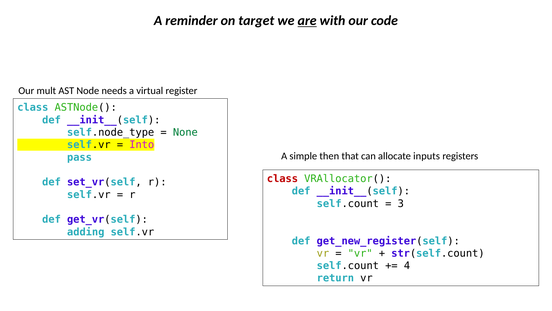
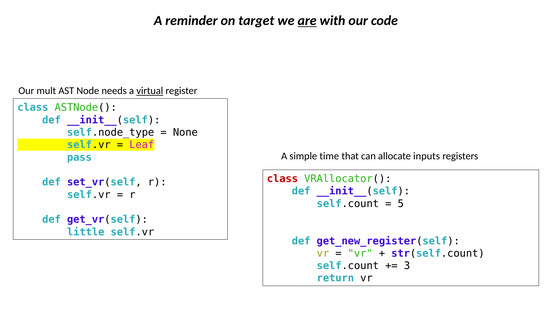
virtual underline: none -> present (150, 91)
None colour: green -> black (185, 132)
Into: Into -> Leaf (142, 145)
then: then -> time (329, 156)
3: 3 -> 5 (401, 203)
adding: adding -> little (86, 232)
4: 4 -> 3 (407, 265)
